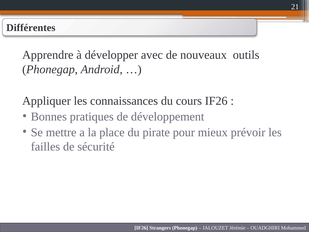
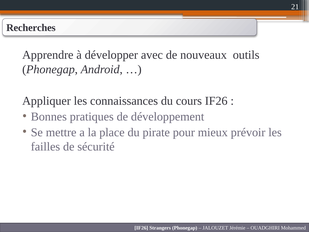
Différentes: Différentes -> Recherches (31, 28)
